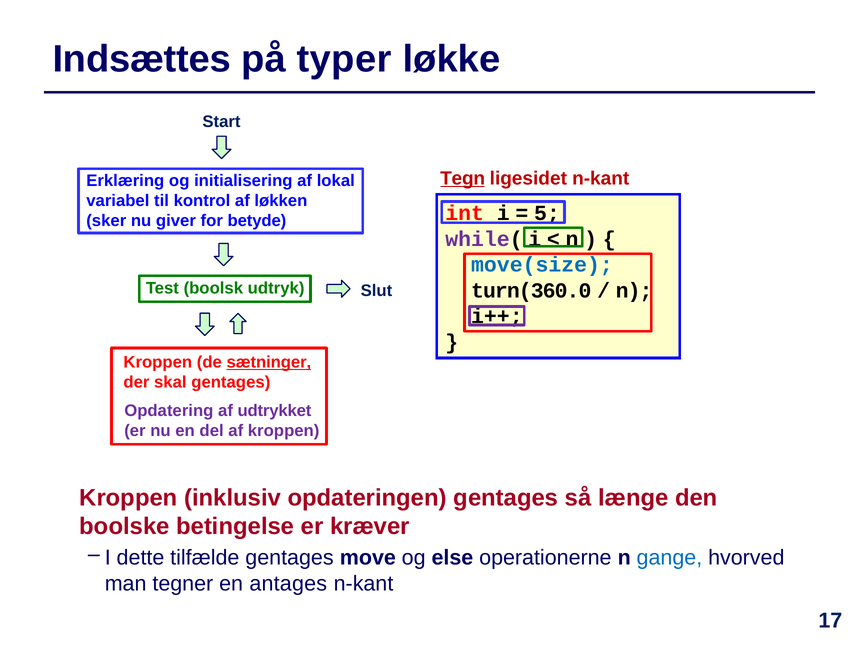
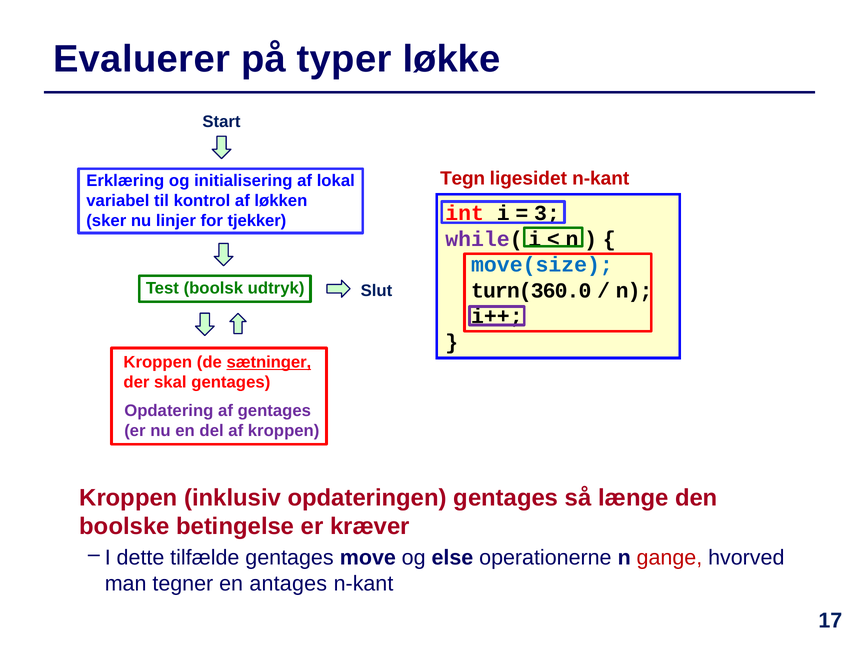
Indsættes: Indsættes -> Evaluerer (142, 59)
Tegn underline: present -> none (463, 178)
5: 5 -> 3 (547, 213)
giver: giver -> linjer (176, 220)
betyde: betyde -> tjekker (257, 220)
af udtrykket: udtrykket -> gentages (274, 410)
gange colour: blue -> red (669, 557)
